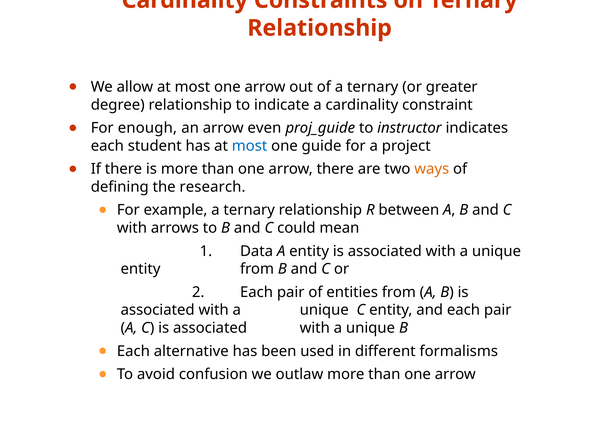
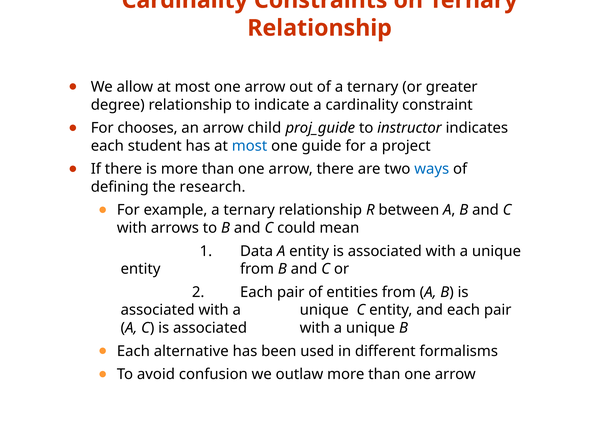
enough: enough -> chooses (148, 128)
even: even -> child (264, 128)
ways colour: orange -> blue (432, 169)
